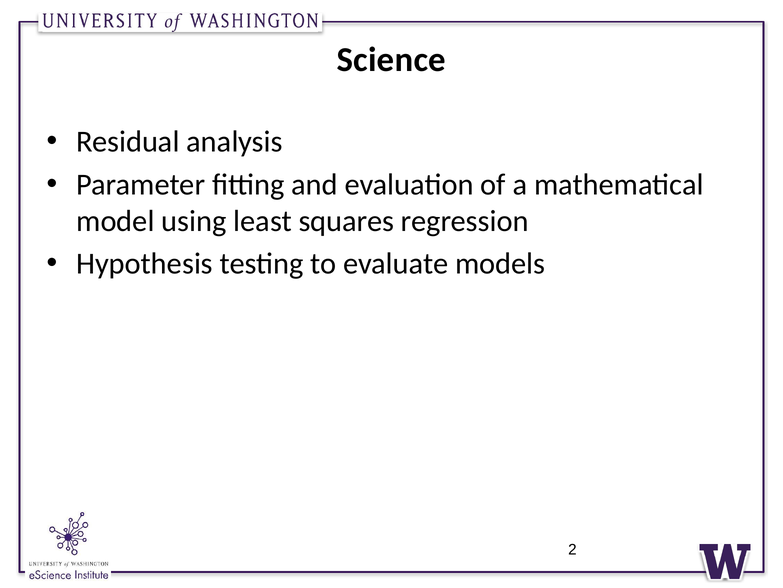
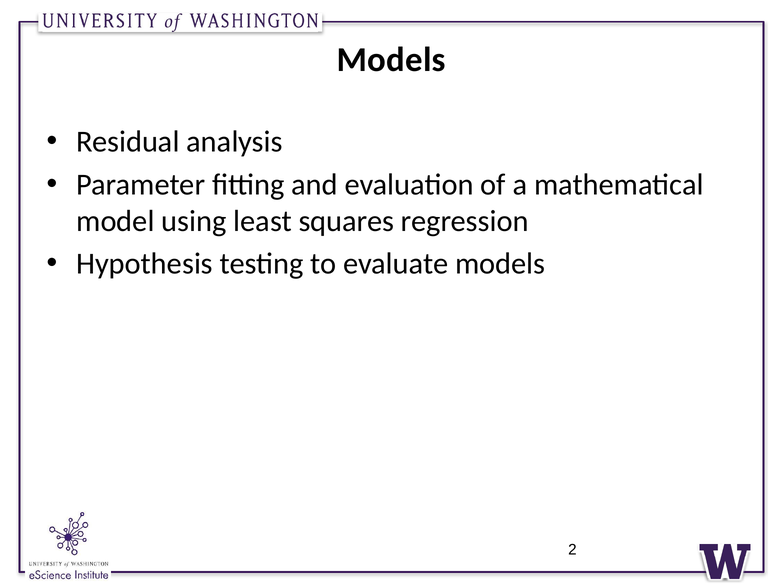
Science: Science -> Models (391, 60)
